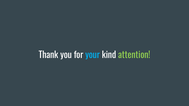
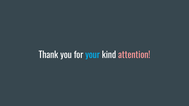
attention colour: light green -> pink (134, 55)
